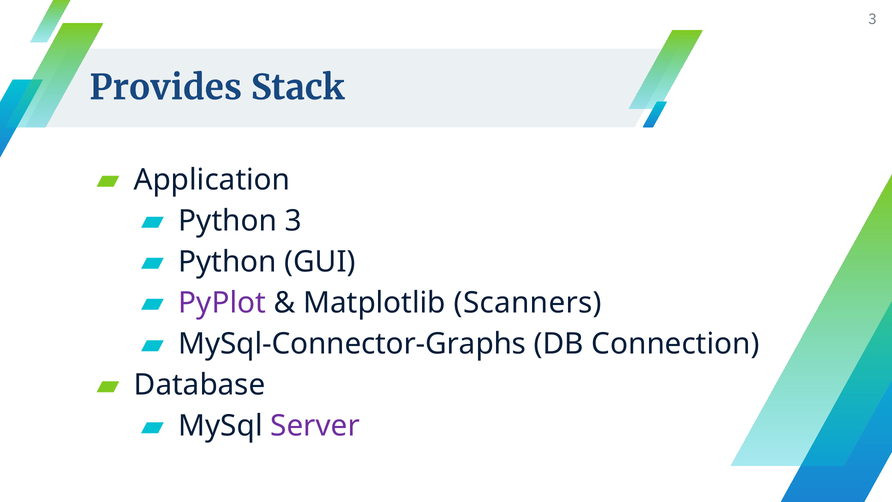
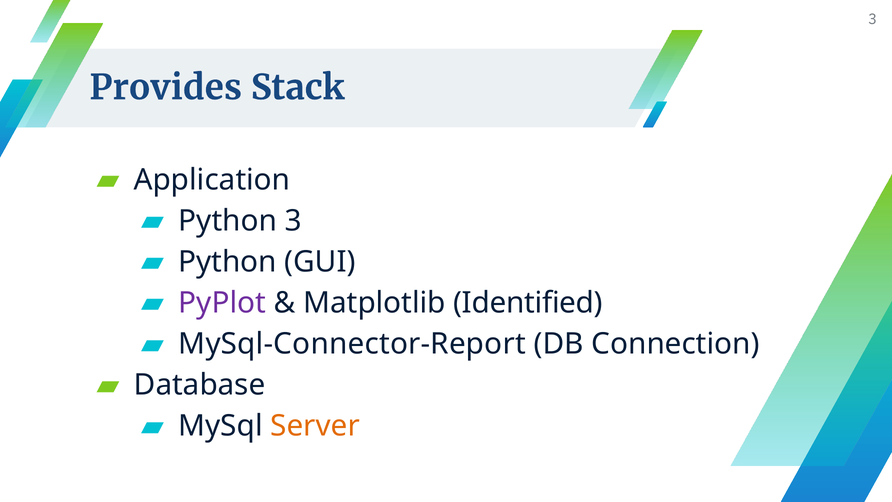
Scanners: Scanners -> Identified (528, 303)
MySql-Connector-Graphs: MySql-Connector-Graphs -> MySql-Connector-Report (352, 344)
Server colour: purple -> orange (315, 426)
